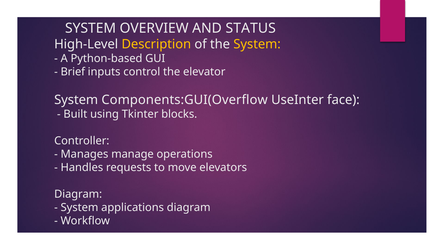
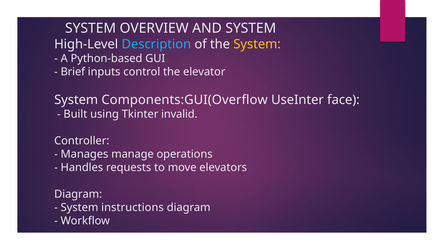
AND STATUS: STATUS -> SYSTEM (251, 28)
Description colour: yellow -> light blue (156, 44)
blocks: blocks -> invalid (179, 114)
applications: applications -> instructions (133, 207)
